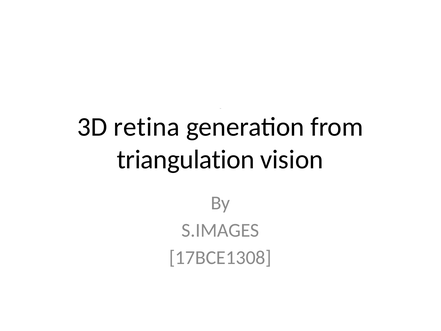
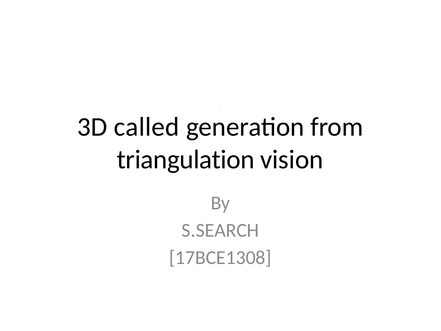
retina: retina -> called (147, 127)
S.IMAGES: S.IMAGES -> S.SEARCH (220, 230)
